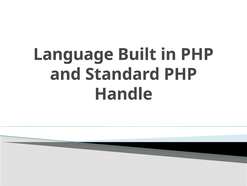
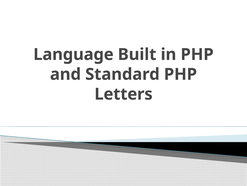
Handle: Handle -> Letters (124, 94)
